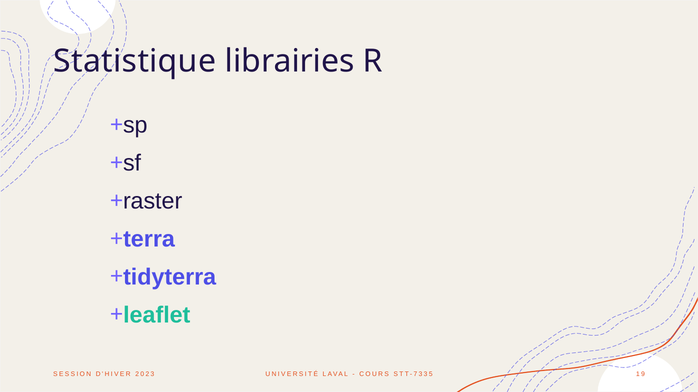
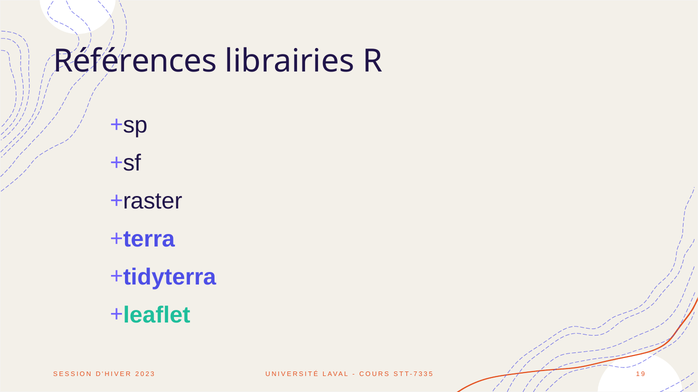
Statistique: Statistique -> Références (135, 61)
